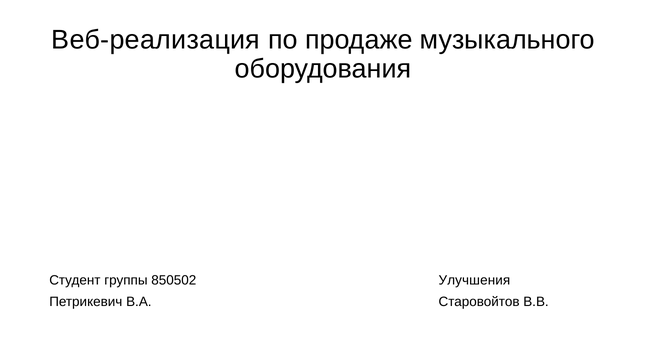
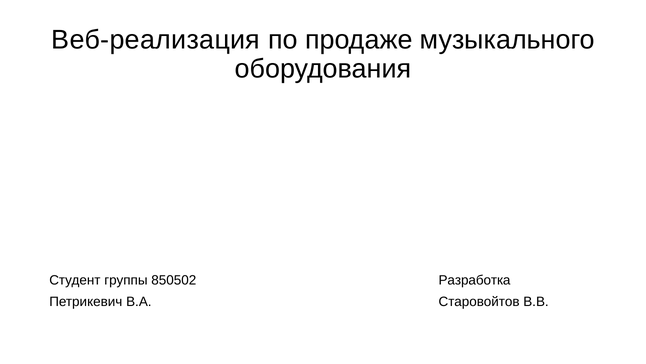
Улучшения: Улучшения -> Разработка (474, 280)
